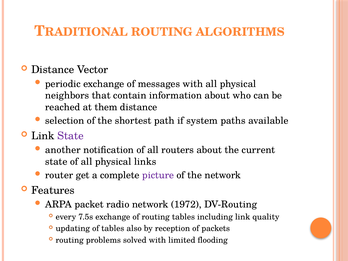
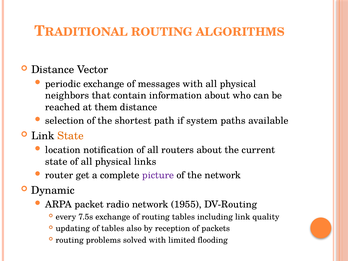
State colour: purple -> orange (70, 136)
another: another -> location (63, 150)
Features: Features -> Dynamic (53, 190)
1972: 1972 -> 1955 (186, 205)
